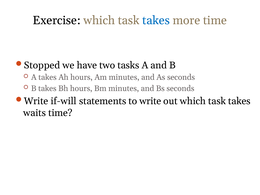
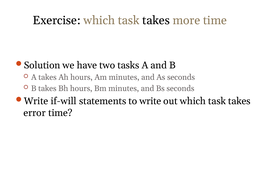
takes colour: blue -> black (156, 20)
Stopped: Stopped -> Solution (42, 65)
waits: waits -> error (35, 113)
